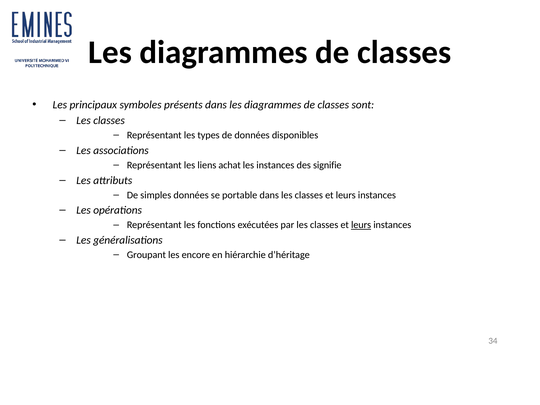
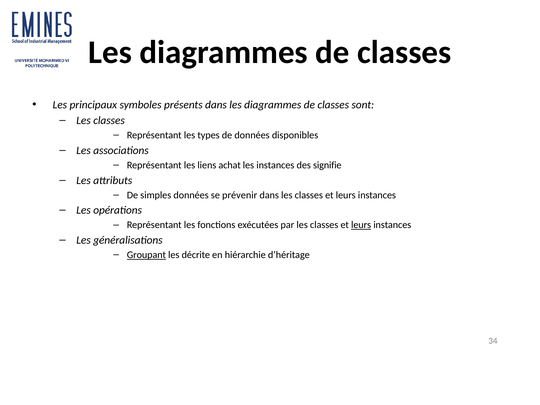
portable: portable -> prévenir (240, 195)
Groupant underline: none -> present (146, 255)
encore: encore -> décrite (196, 255)
